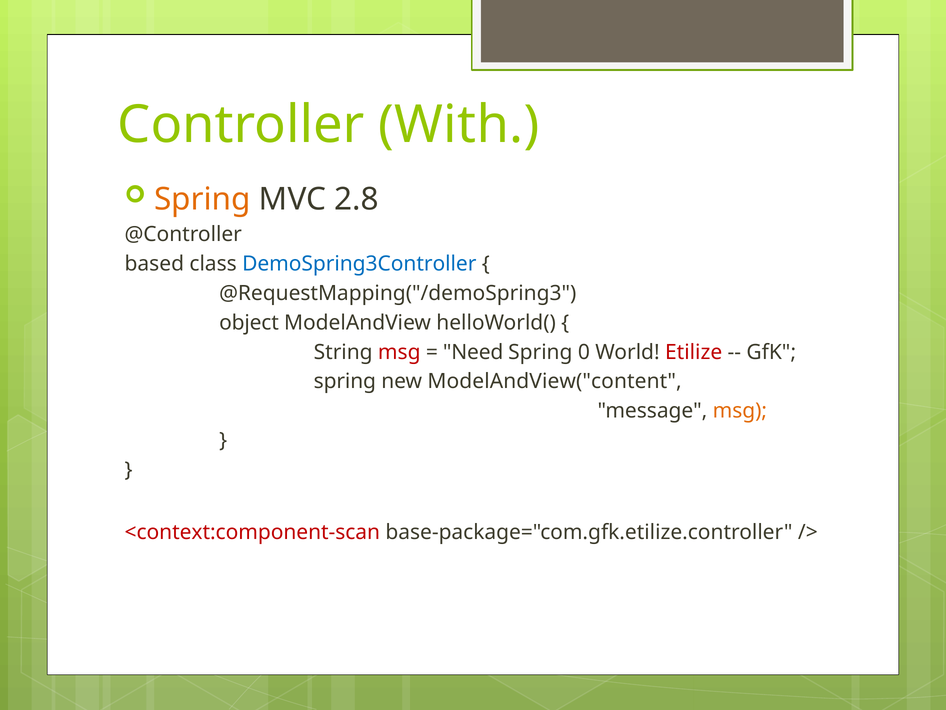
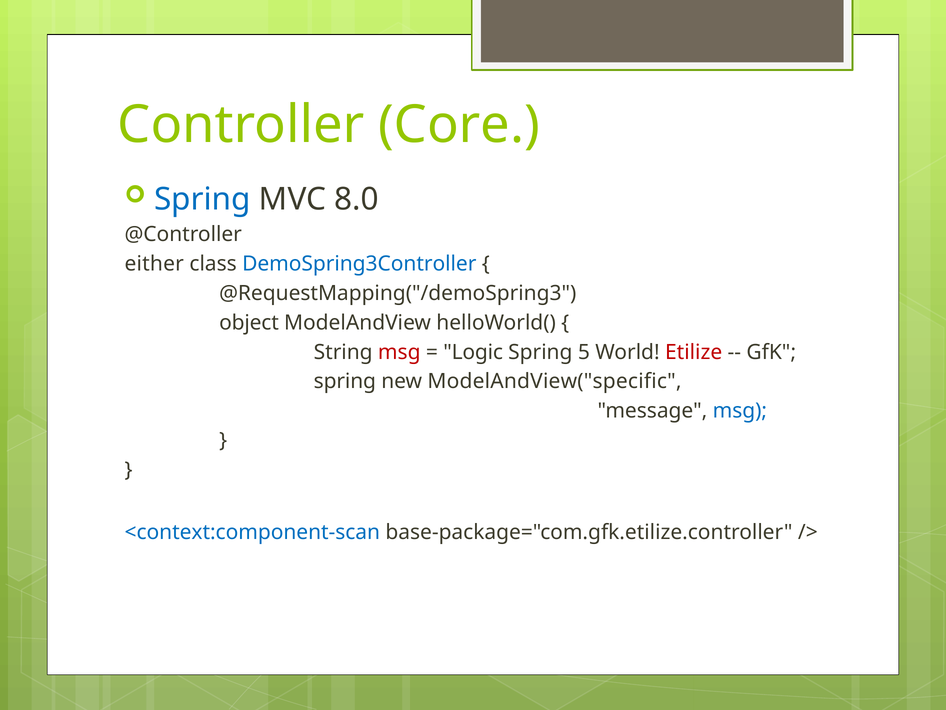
With: With -> Core (459, 125)
Spring colour: orange -> blue (202, 199)
2.8: 2.8 -> 8.0 (356, 199)
based: based -> either (154, 264)
Need: Need -> Logic (473, 352)
0: 0 -> 5 (584, 352)
ModelAndView("content: ModelAndView("content -> ModelAndView("specific (554, 381)
msg colour: orange -> blue (740, 411)
<context:component-scan colour: red -> blue (252, 532)
